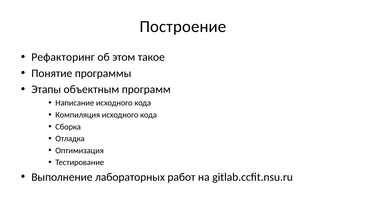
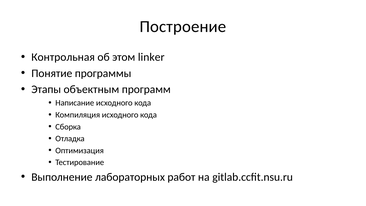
Рефакторинг: Рефакторинг -> Контрольная (63, 57)
такое: такое -> linker (151, 57)
